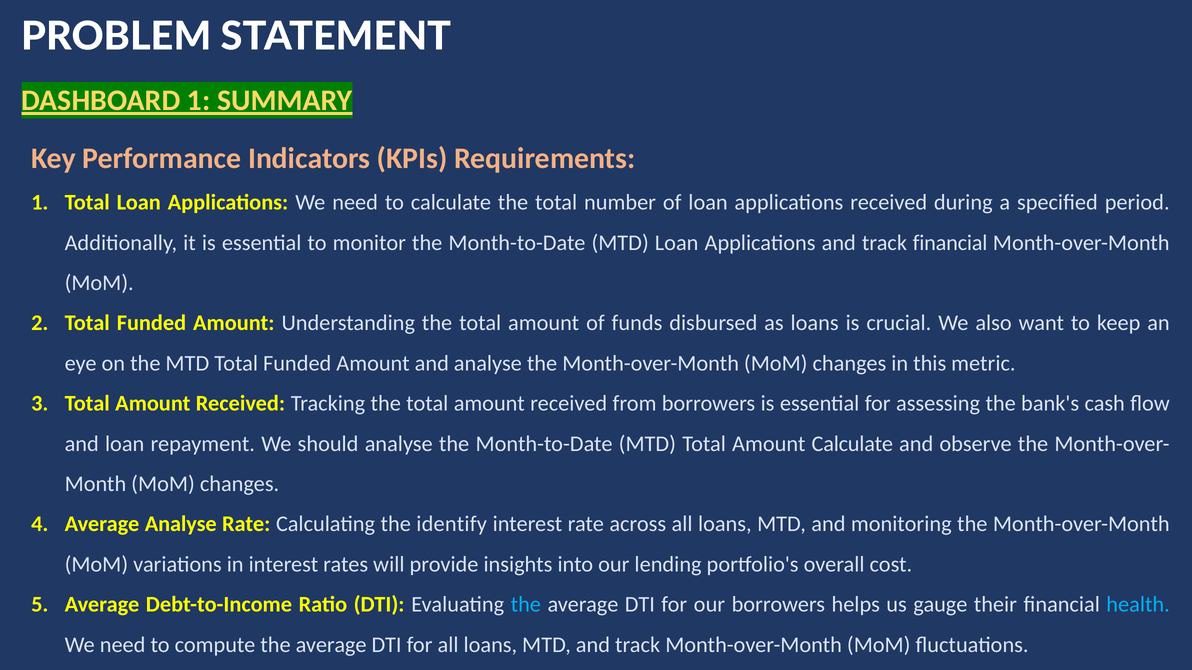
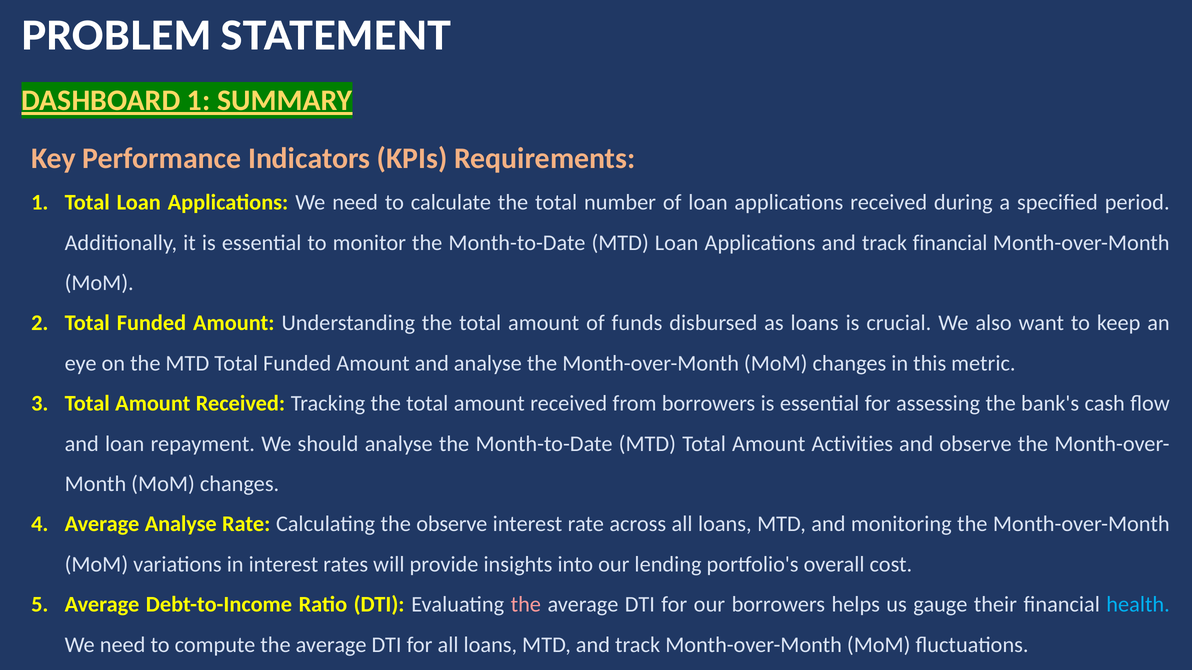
Amount Calculate: Calculate -> Activities (852, 444)
the identify: identify -> observe (452, 524)
the colour: light blue -> pink (526, 605)
